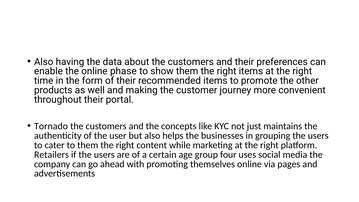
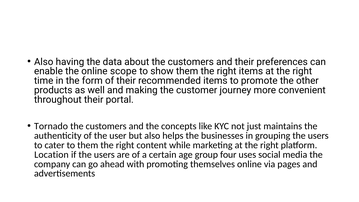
phase: phase -> scope (123, 71)
Retailers: Retailers -> Location (51, 155)
